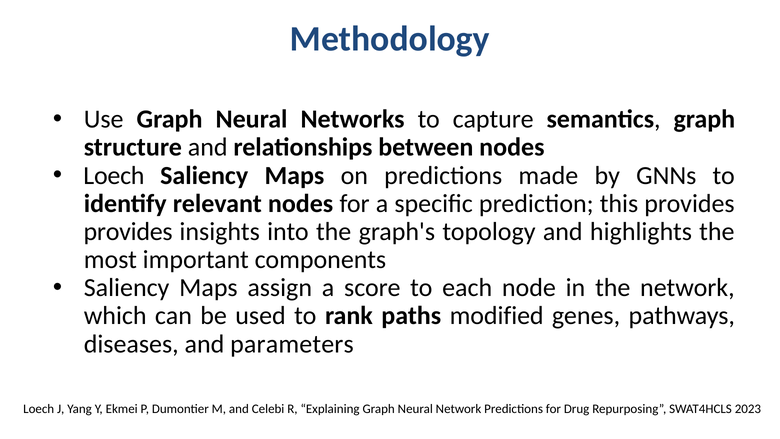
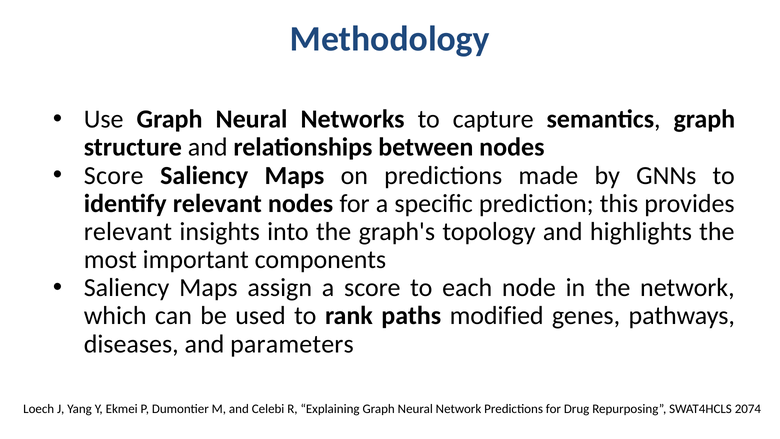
Loech: Loech -> Score (114, 175)
provides: provides -> relevant (128, 231)
2023: 2023 -> 2074 (748, 409)
